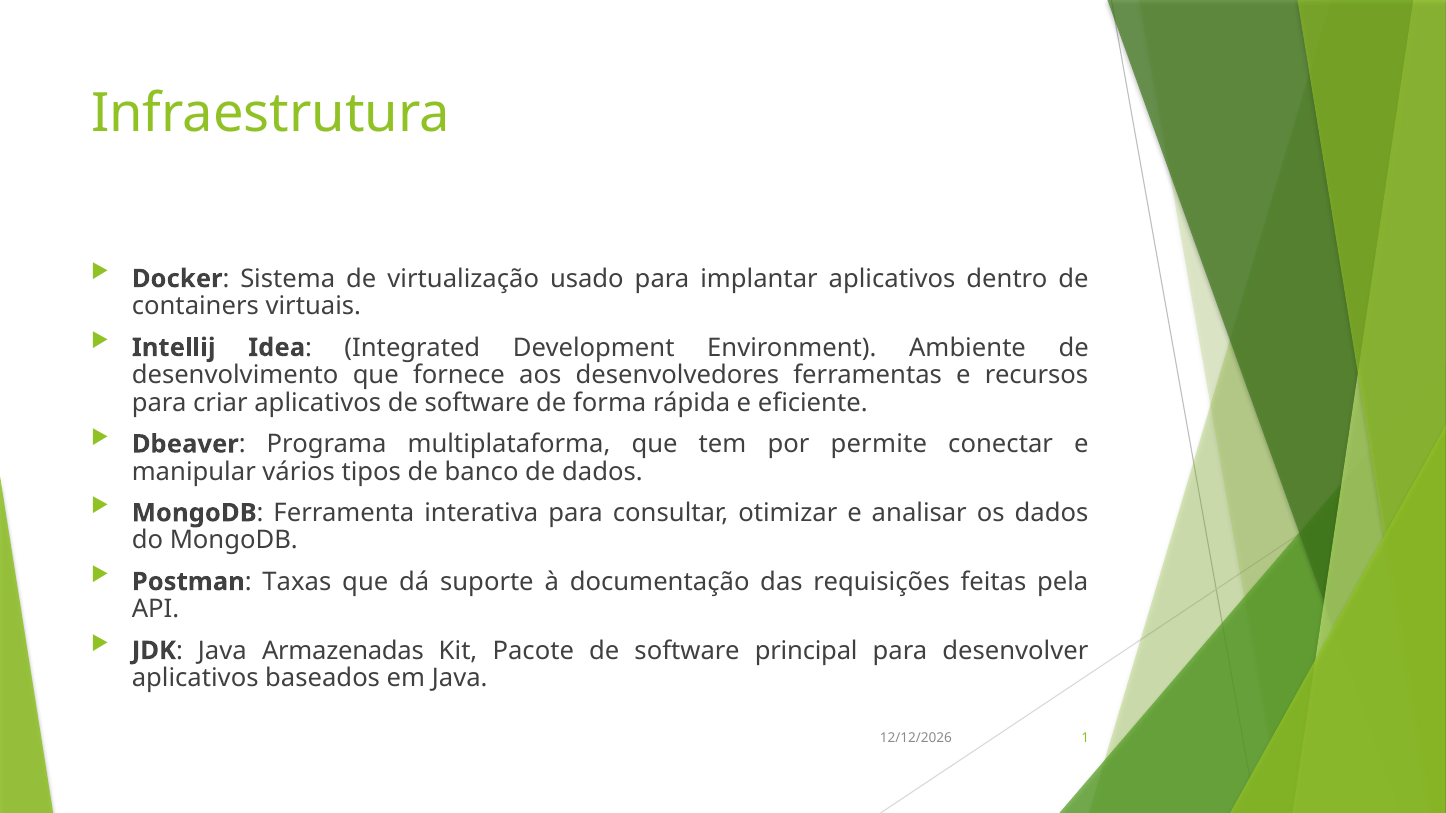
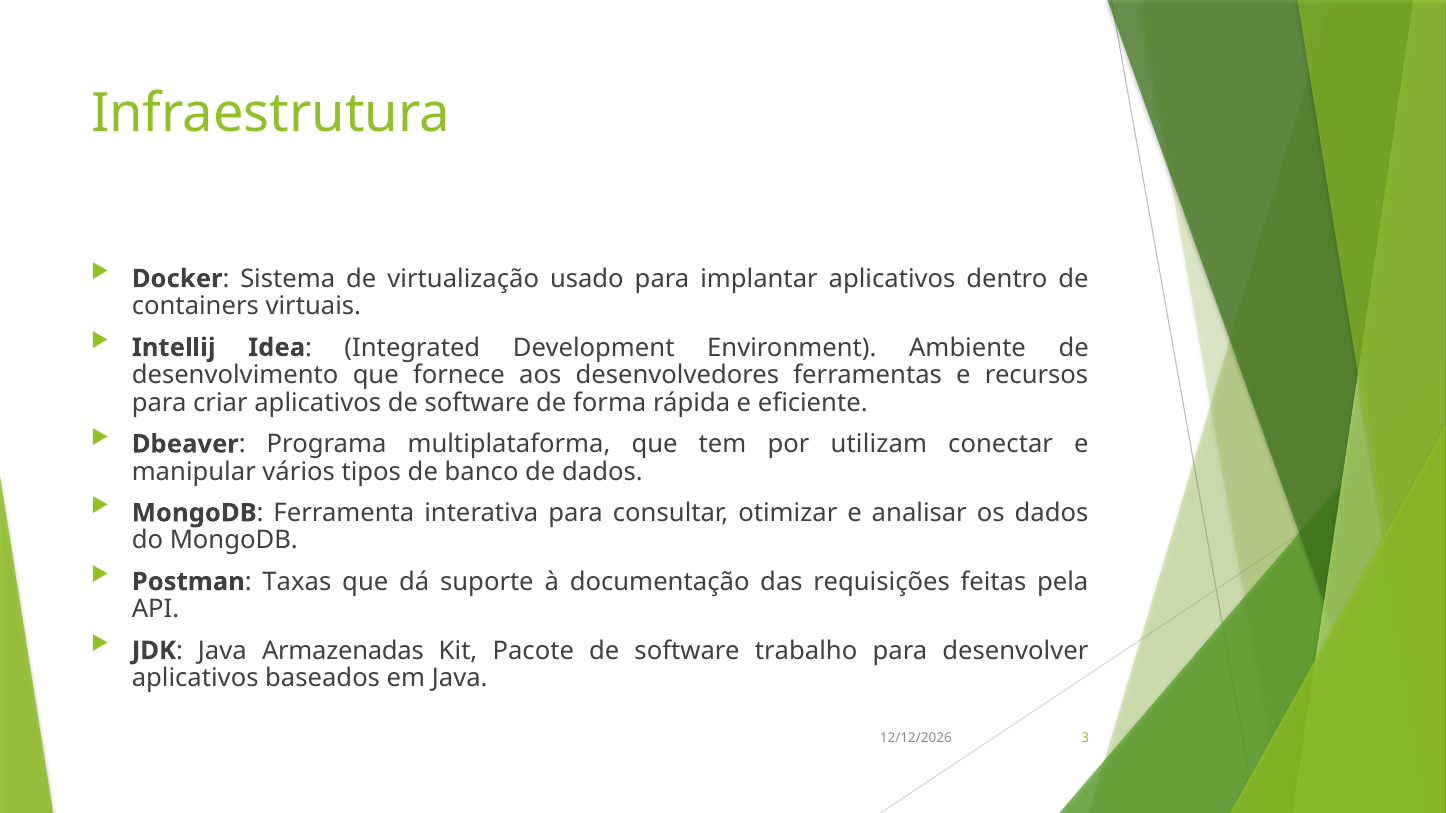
permite: permite -> utilizam (879, 444)
principal: principal -> trabalho (806, 651)
1: 1 -> 3 (1085, 738)
